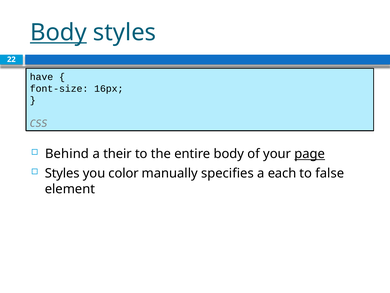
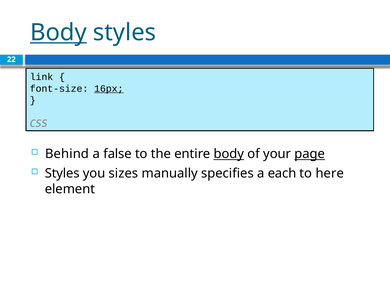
have: have -> link (42, 77)
16px underline: none -> present (109, 88)
their: their -> false (118, 154)
body underline: none -> present (229, 154)
color: color -> sizes (123, 173)
false: false -> here (330, 173)
